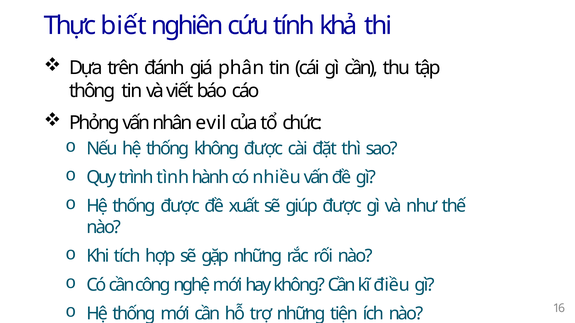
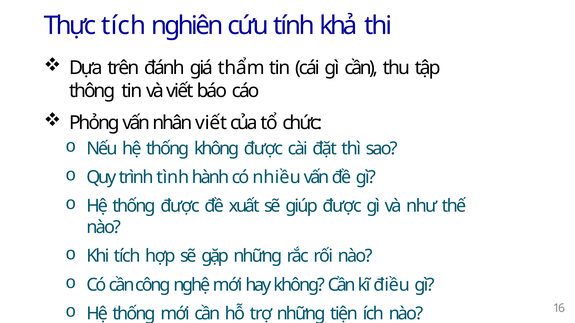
Thực biết: biết -> tích (124, 26)
phân: phân -> thẩm (241, 68)
nhân evil: evil -> viết (211, 123)
